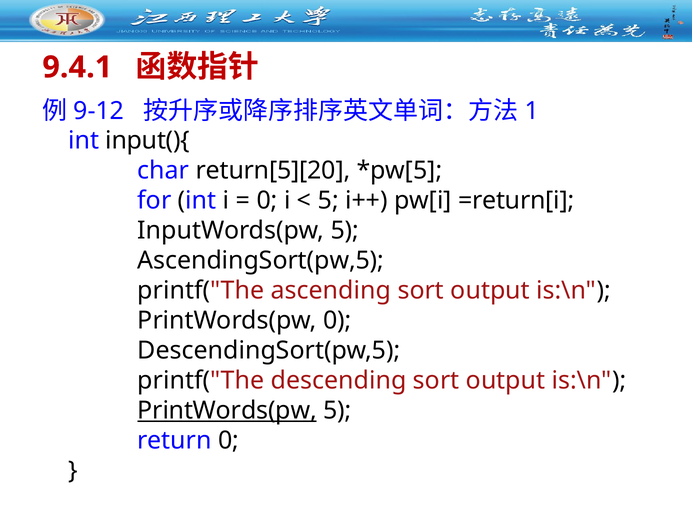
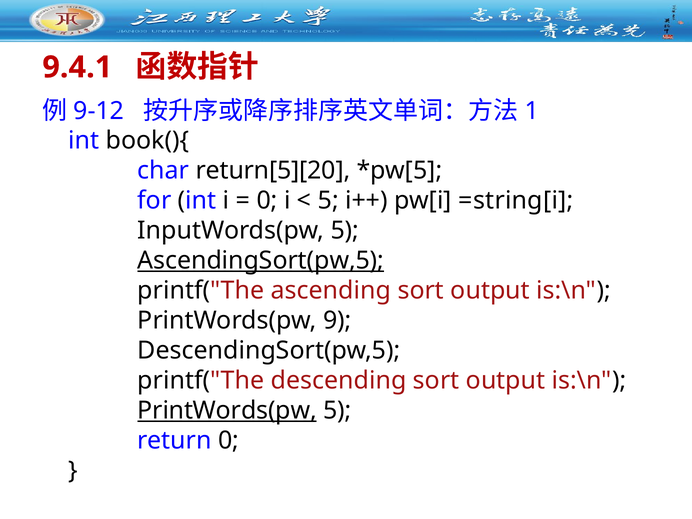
input(){: input(){ -> book(){ (148, 141)
=return[i: =return[i -> =string[i (516, 201)
AscendingSort(pw,5 underline: none -> present (261, 261)
PrintWords(pw 0: 0 -> 9 (337, 321)
